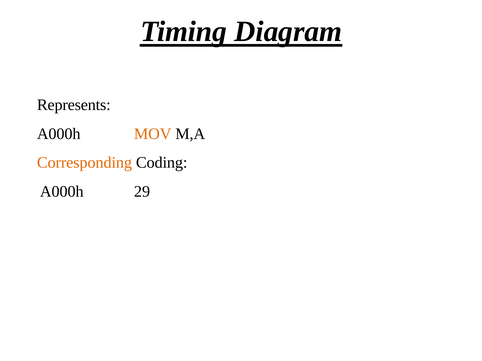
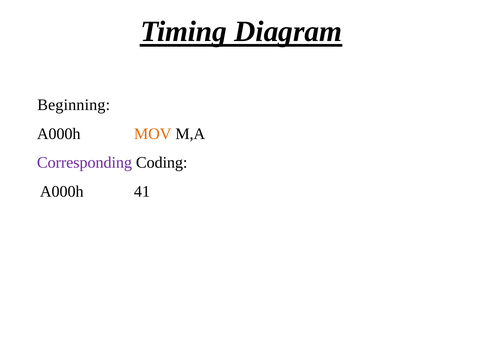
Represents: Represents -> Beginning (74, 105)
Corresponding colour: orange -> purple (84, 163)
29: 29 -> 41 (142, 192)
